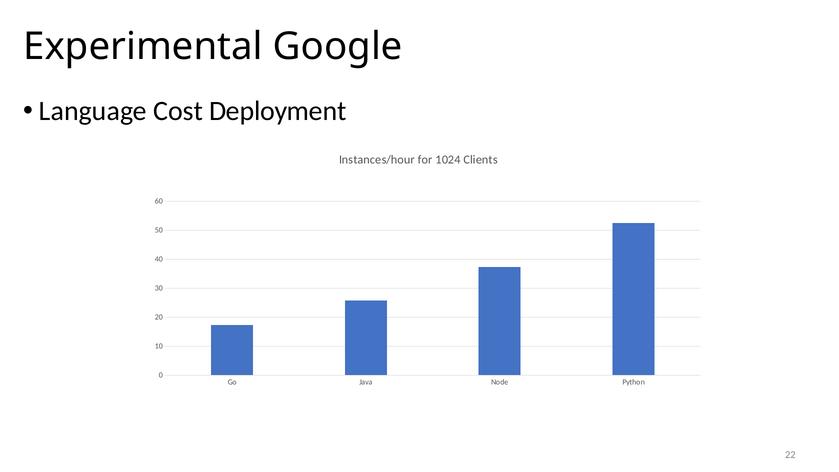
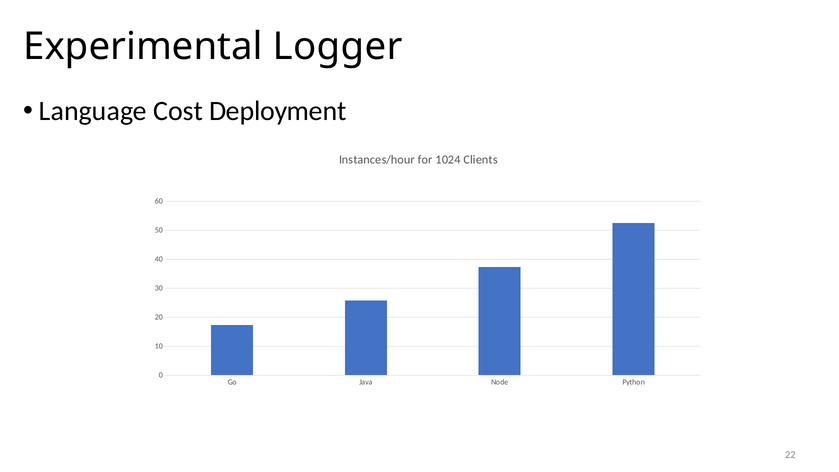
Google: Google -> Logger (338, 46)
